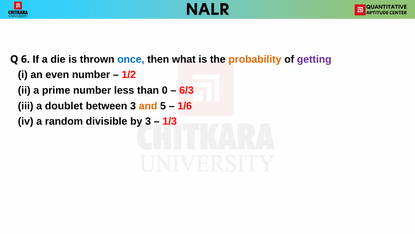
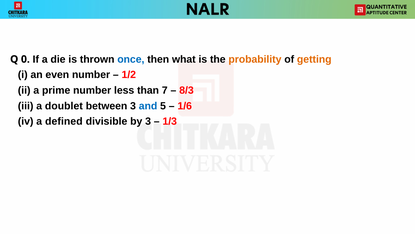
6: 6 -> 0 (25, 59)
getting colour: purple -> orange (314, 59)
0: 0 -> 7 (165, 90)
6/3: 6/3 -> 8/3 (186, 90)
and colour: orange -> blue (148, 106)
random: random -> defined (64, 121)
